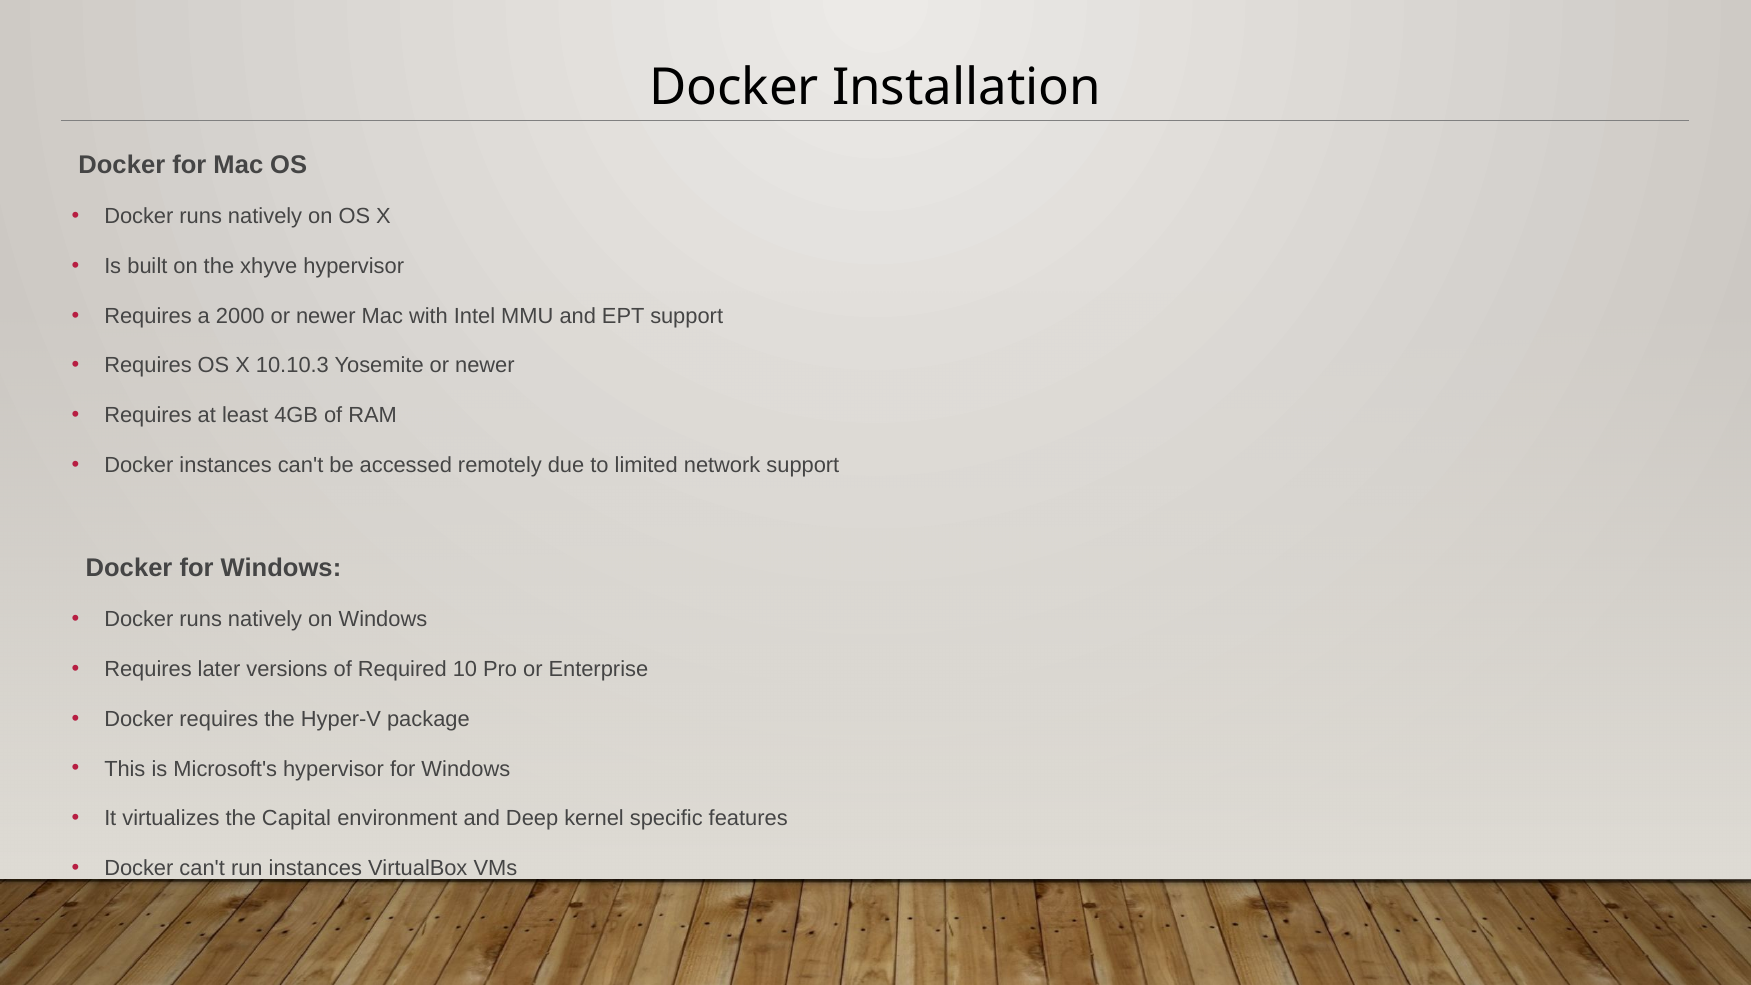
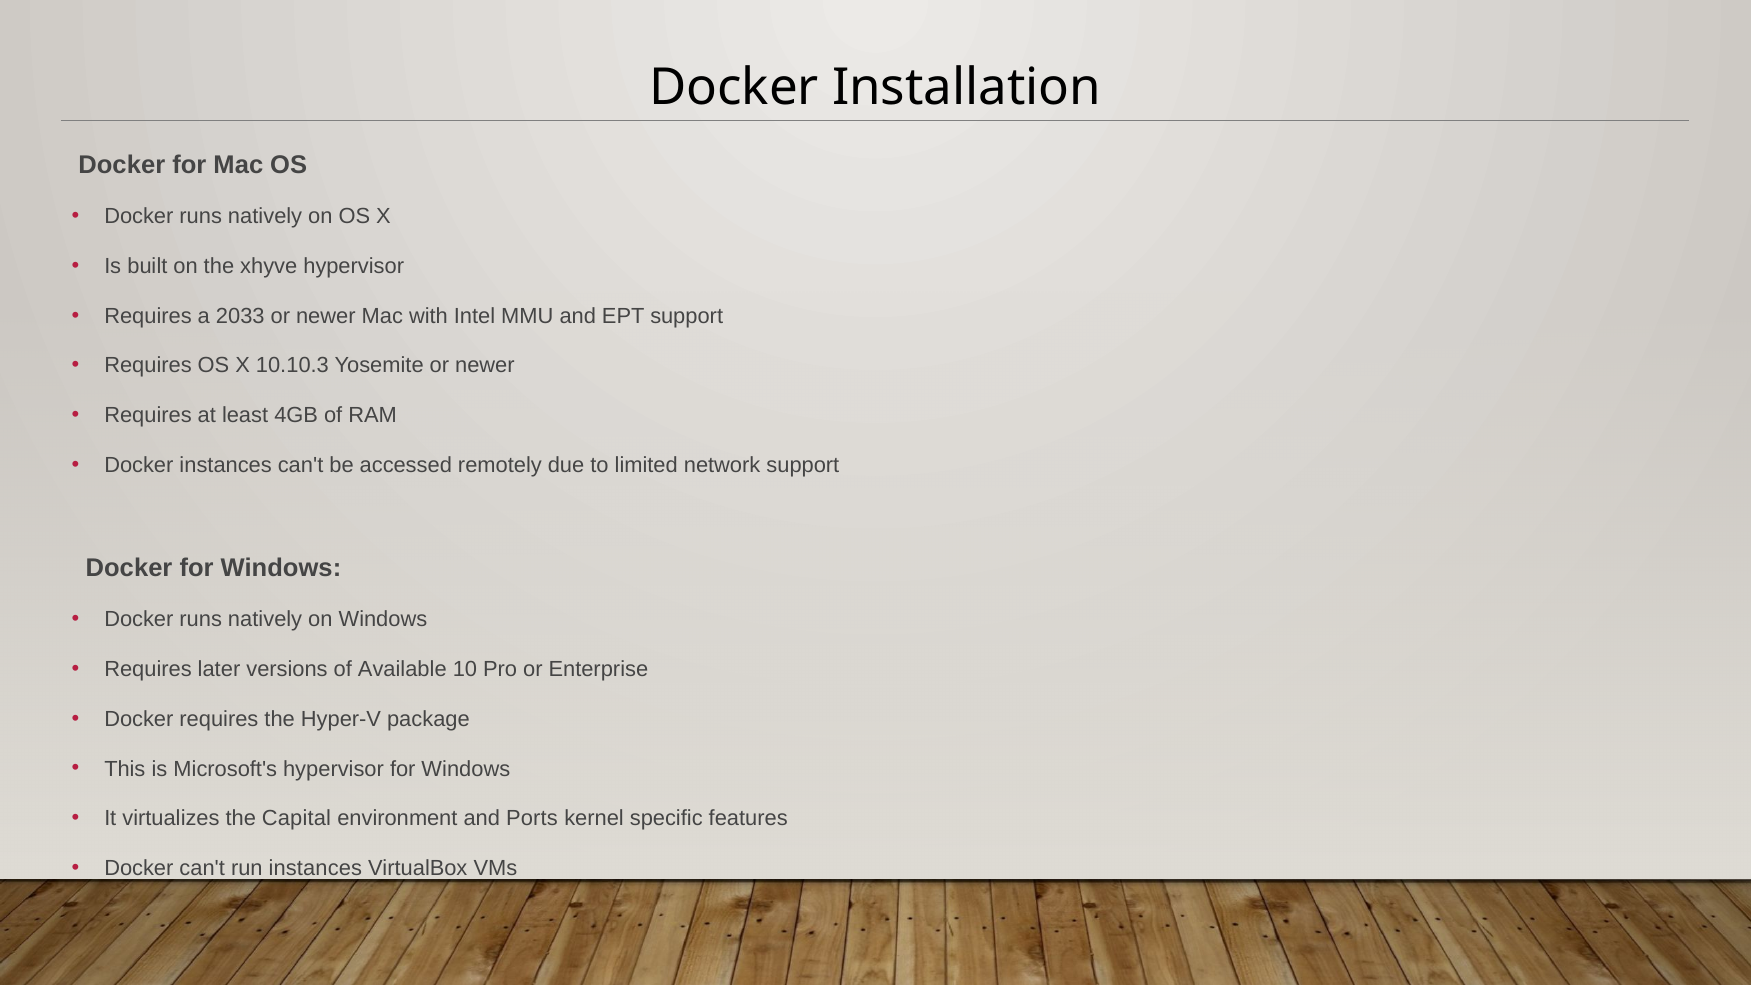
2000: 2000 -> 2033 (240, 316)
Required: Required -> Available (402, 669)
Deep: Deep -> Ports (532, 819)
